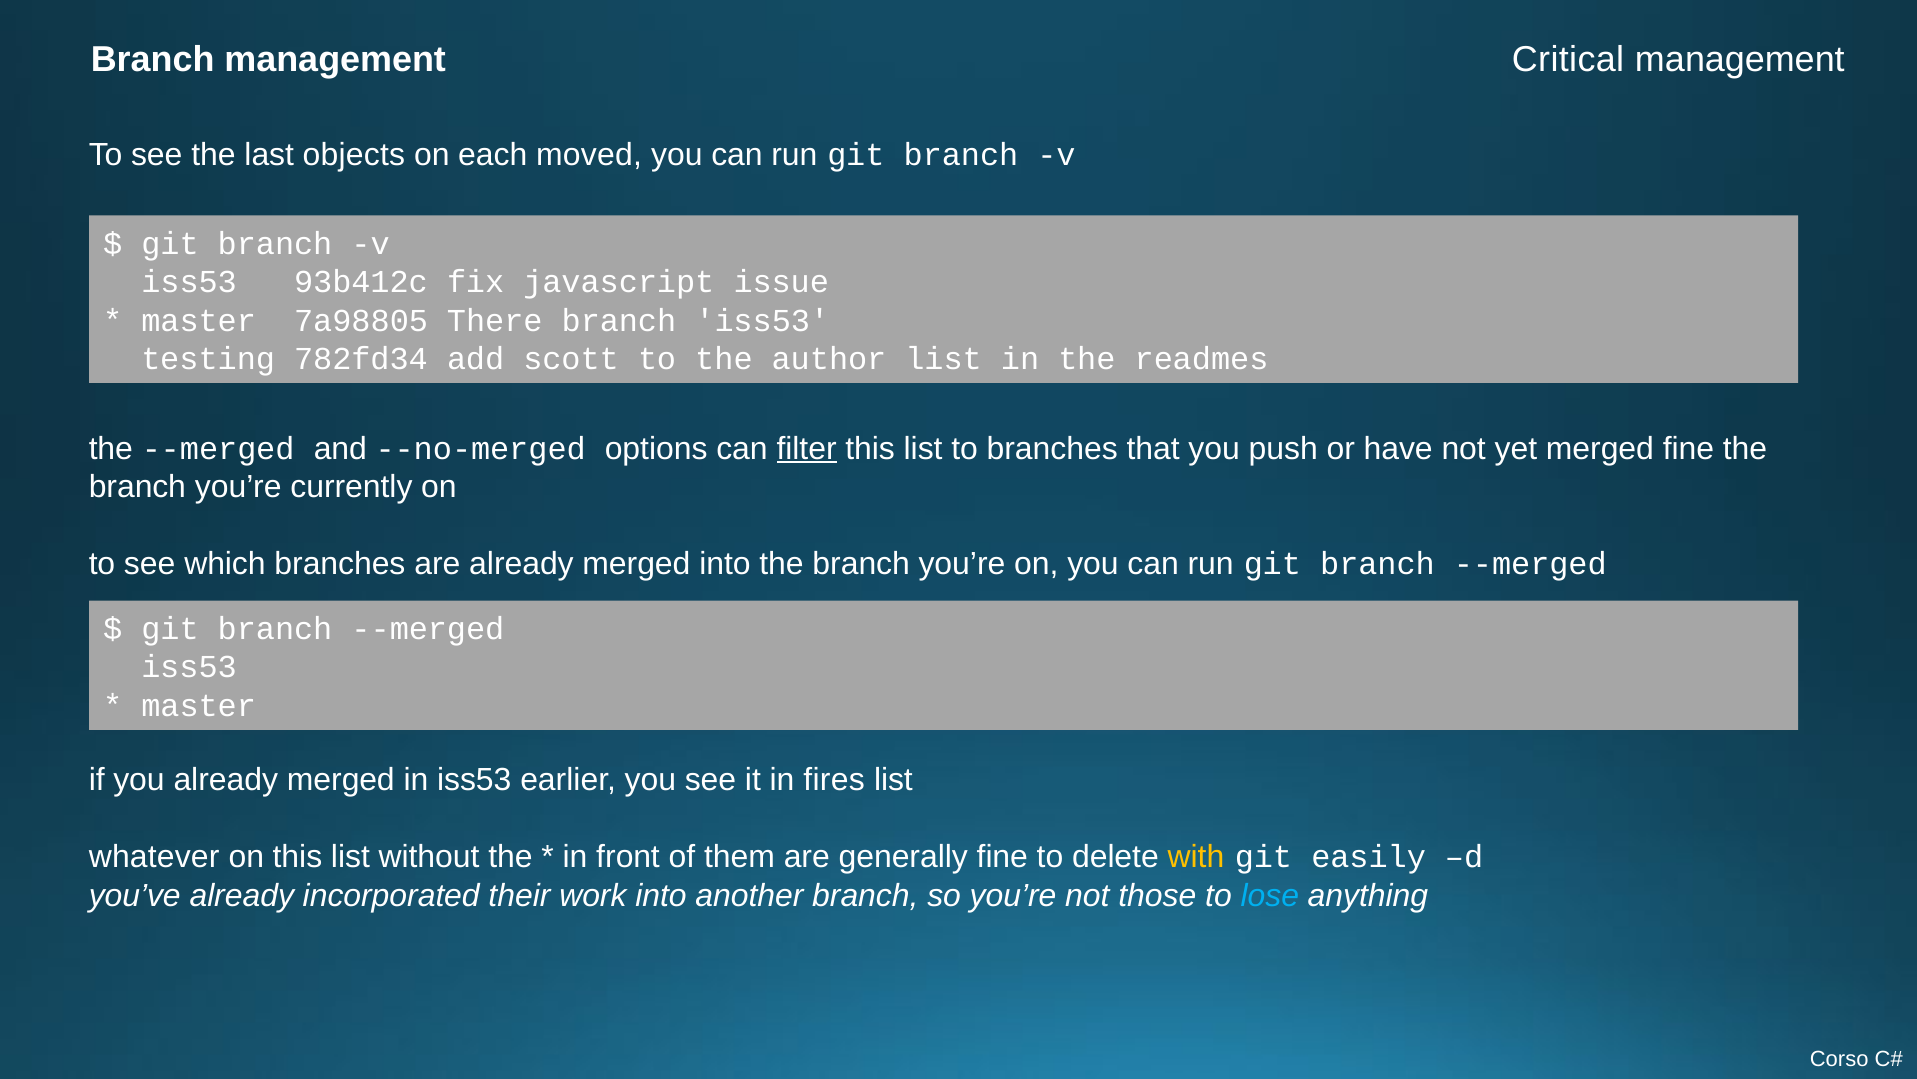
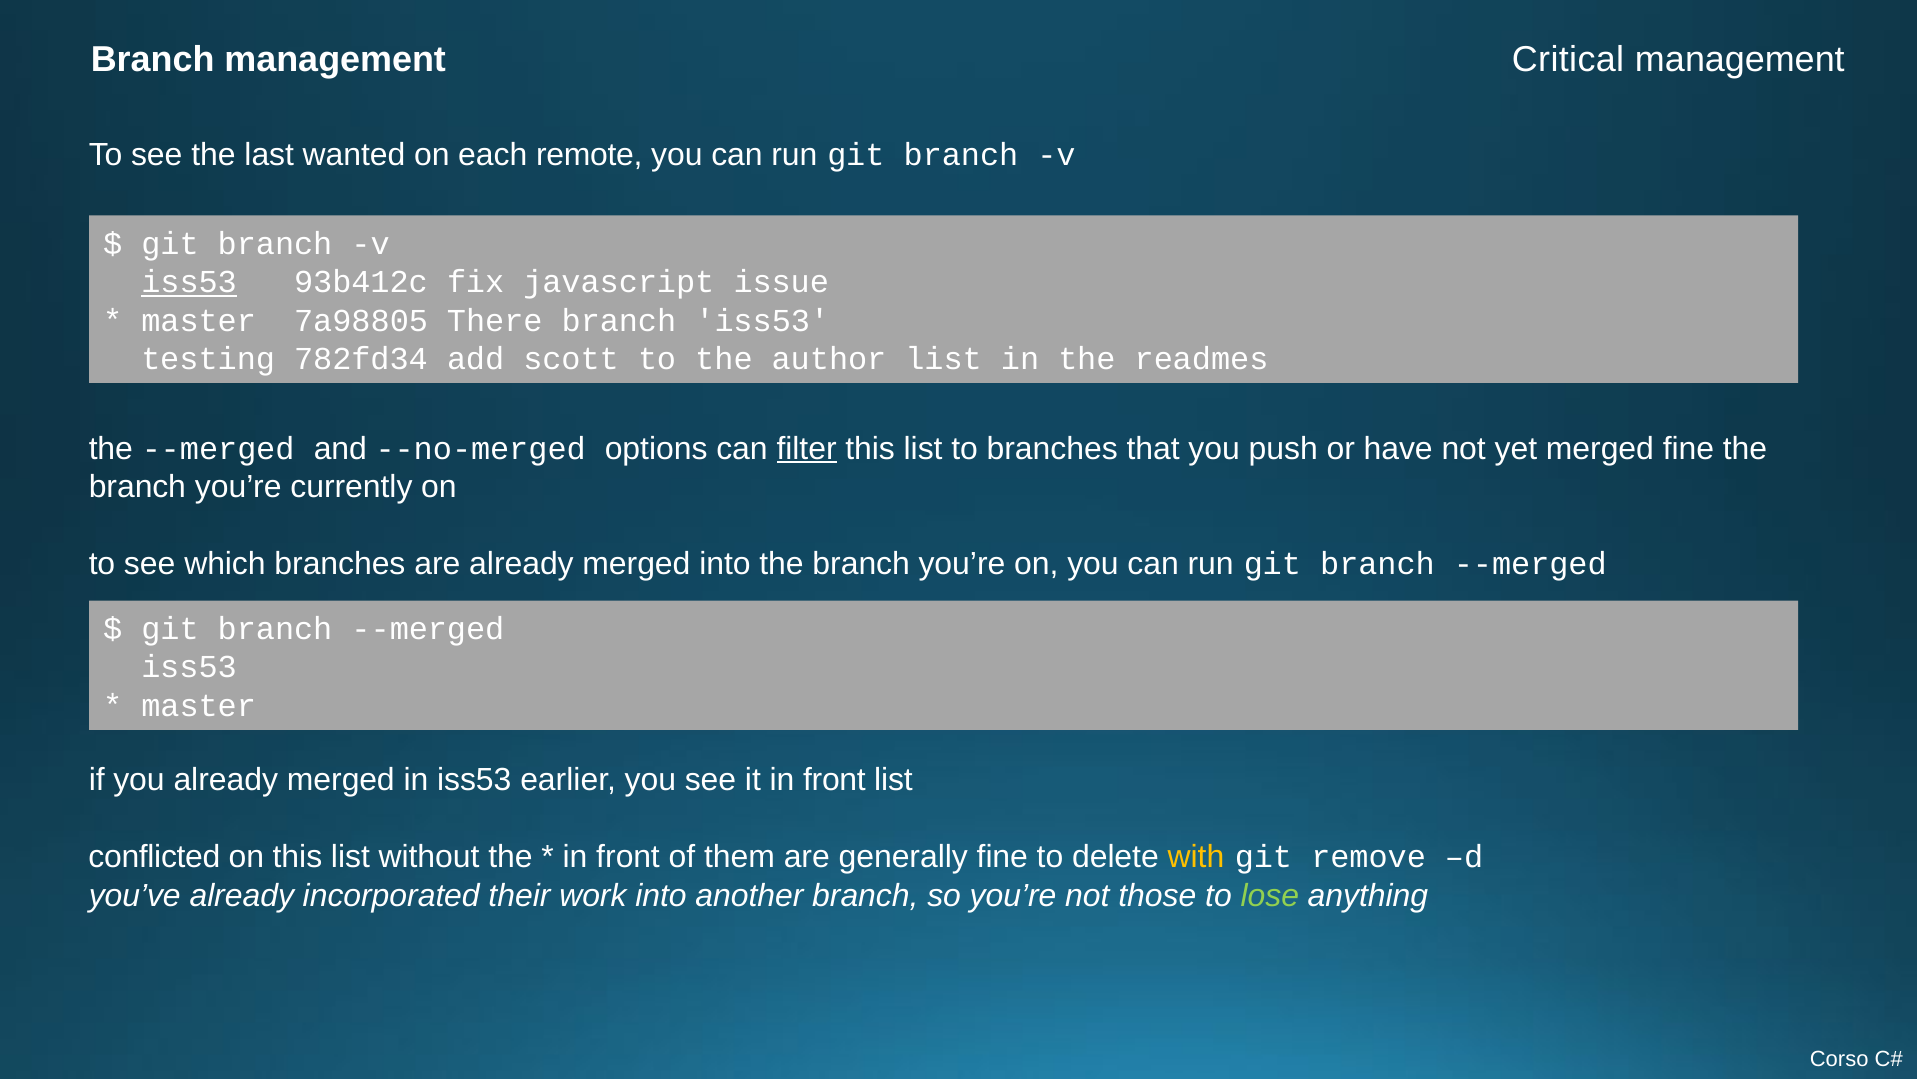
objects: objects -> wanted (354, 155)
moved: moved -> remote (589, 155)
iss53 underline: none -> present (189, 282)
it in fires: fires -> front (834, 780)
whatever: whatever -> conflicted (154, 857)
easily: easily -> remove (1369, 857)
lose colour: light blue -> light green (1270, 895)
